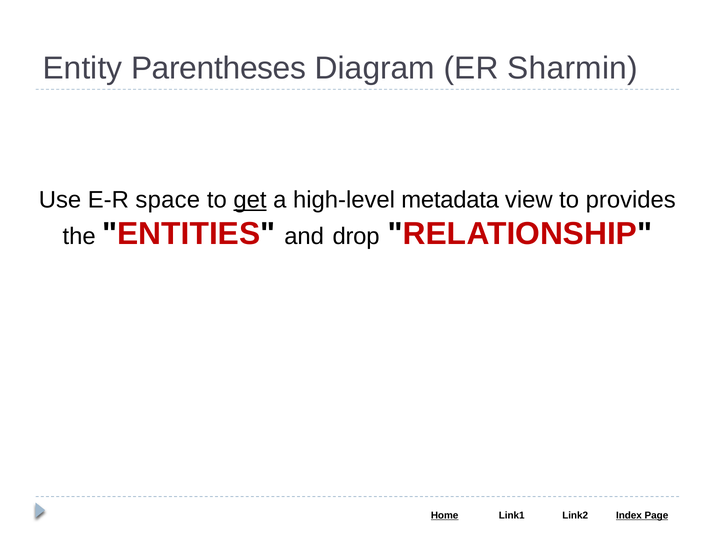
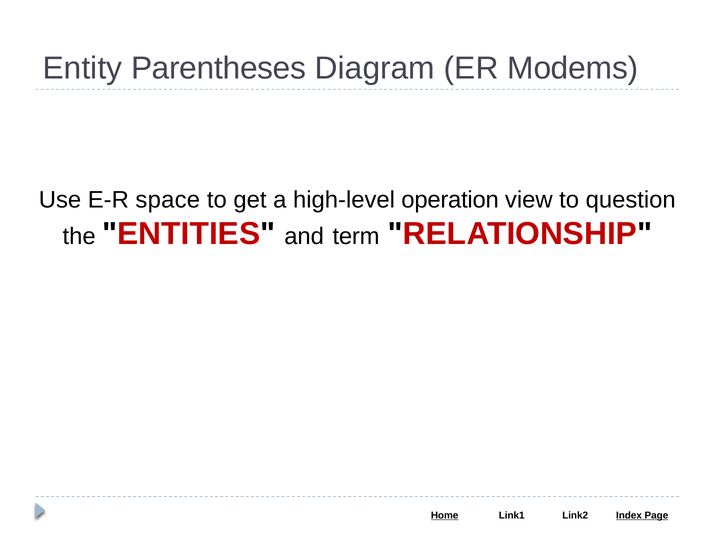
Sharmin: Sharmin -> Modems (573, 69)
get underline: present -> none (250, 200)
metadata: metadata -> operation (450, 200)
provides: provides -> question (631, 200)
drop: drop -> term (356, 237)
